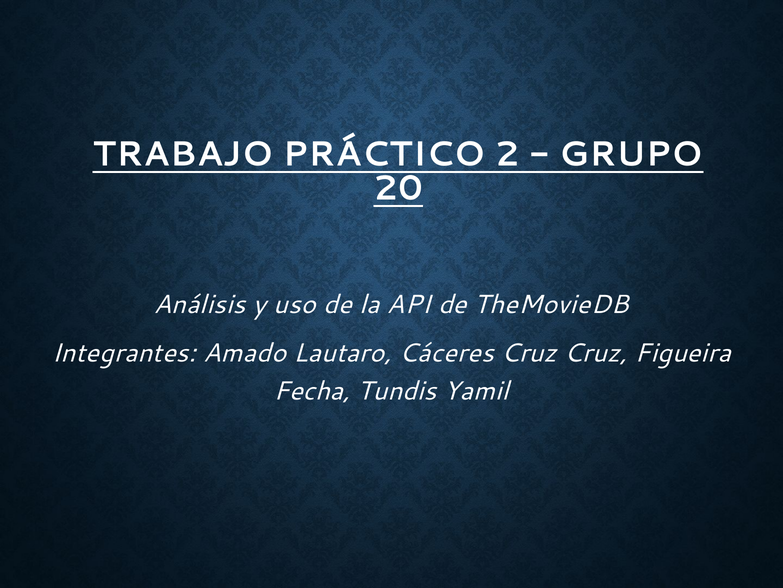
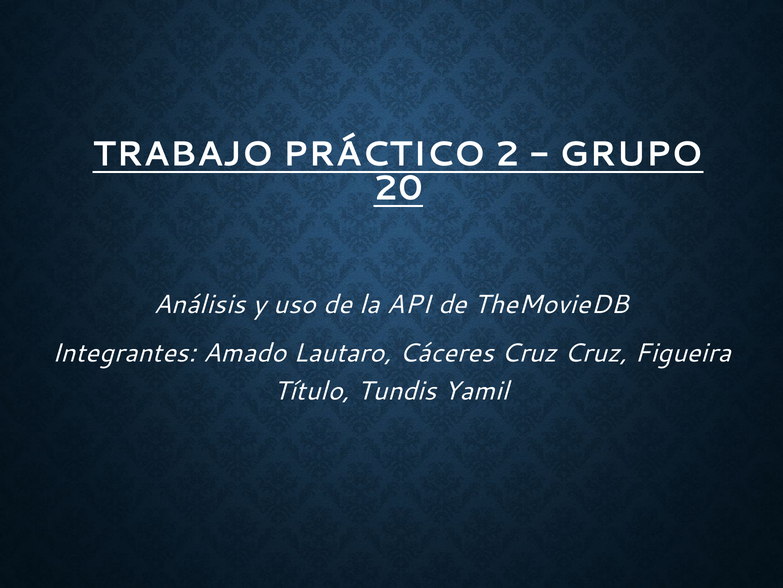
Fecha: Fecha -> Título (312, 390)
